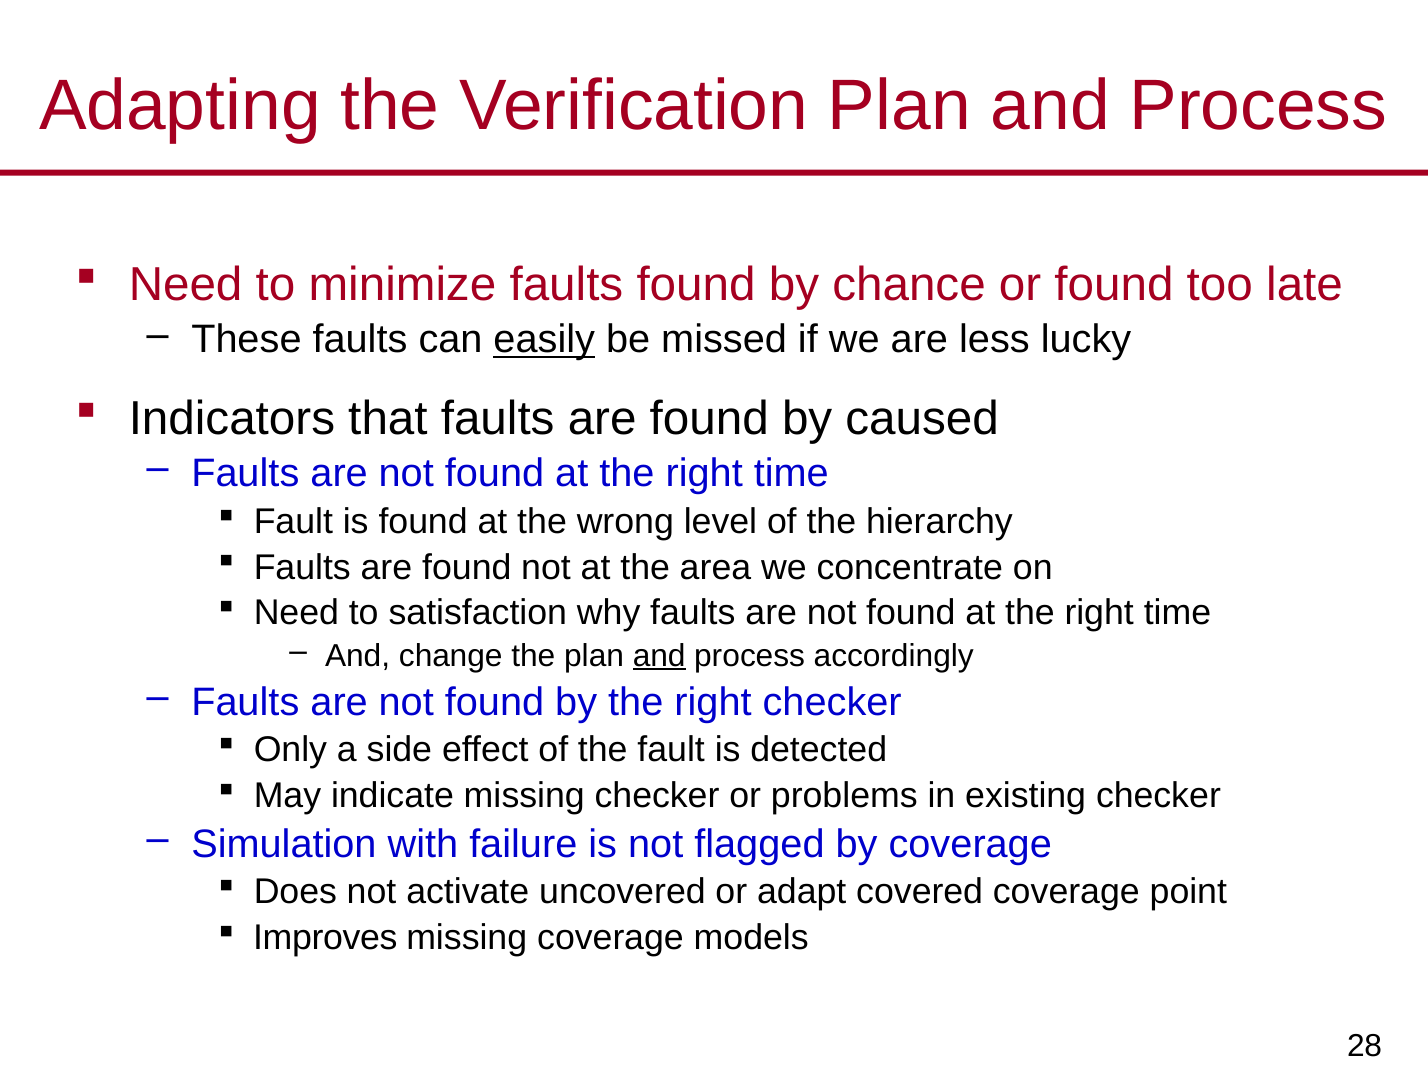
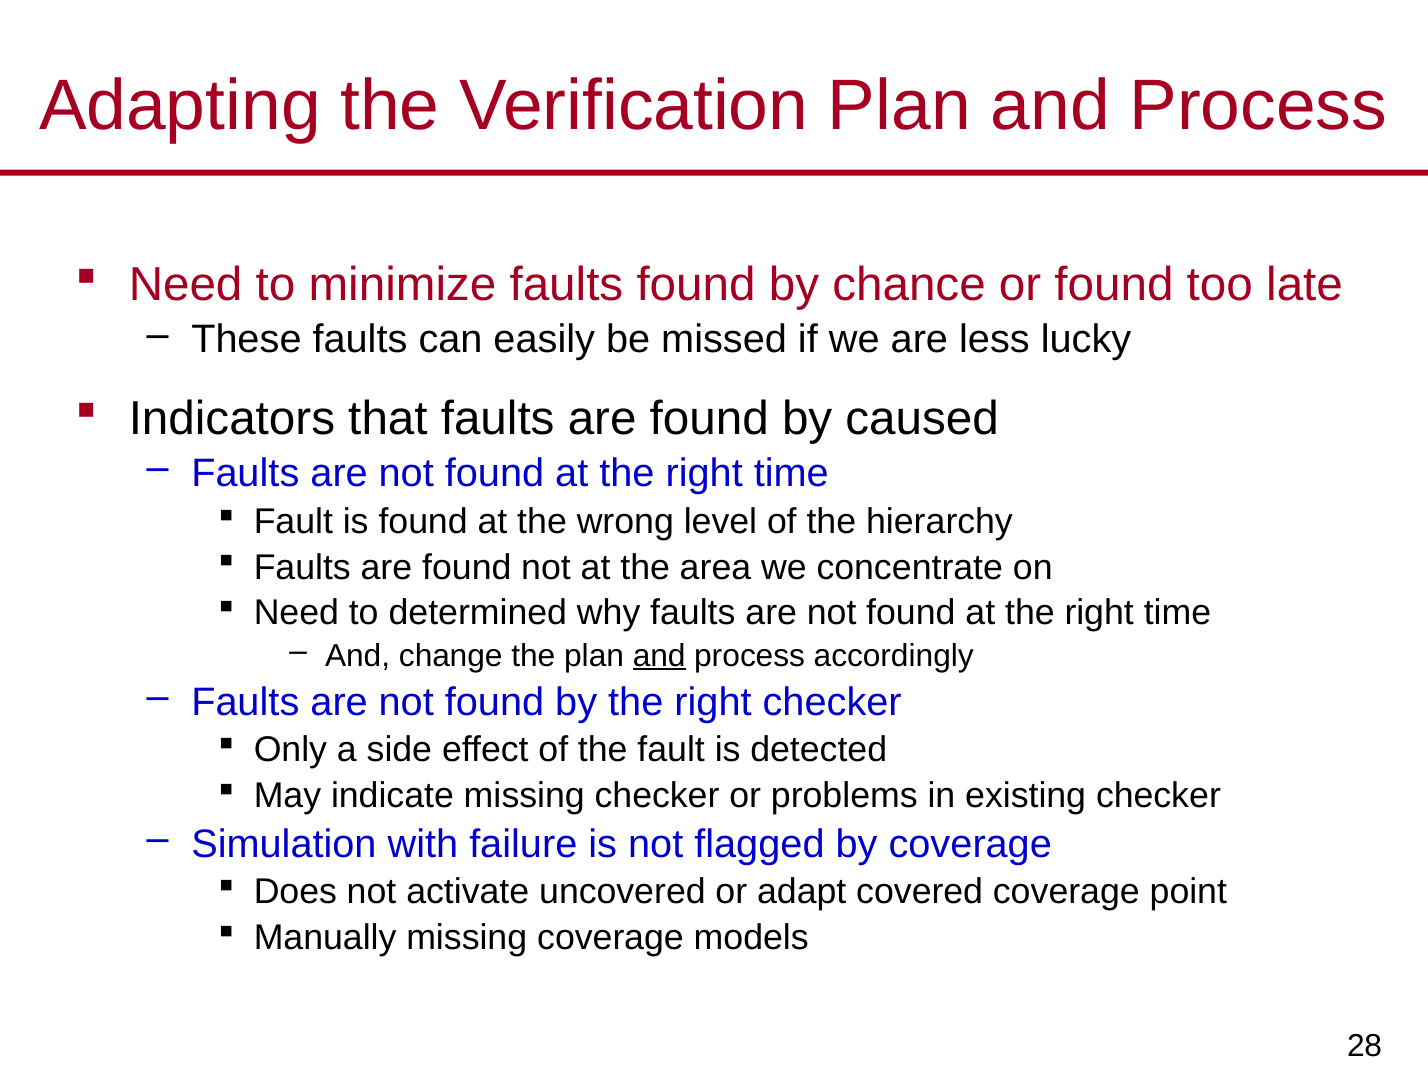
easily underline: present -> none (544, 340)
satisfaction: satisfaction -> determined (478, 613)
Improves: Improves -> Manually (325, 938)
